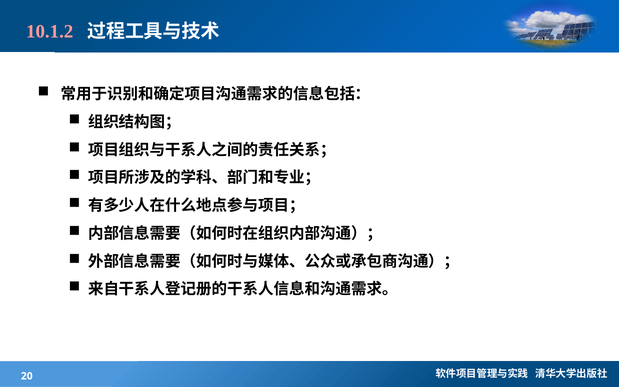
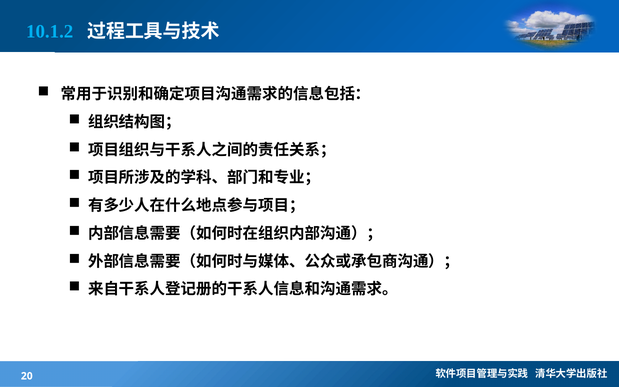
10.1.2 colour: pink -> light blue (50, 31)
